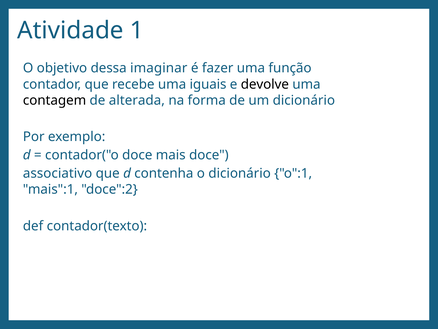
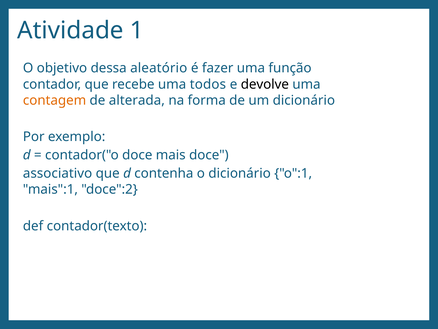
imaginar: imaginar -> aleatório (159, 68)
iguais: iguais -> todos (208, 84)
contagem colour: black -> orange (55, 100)
